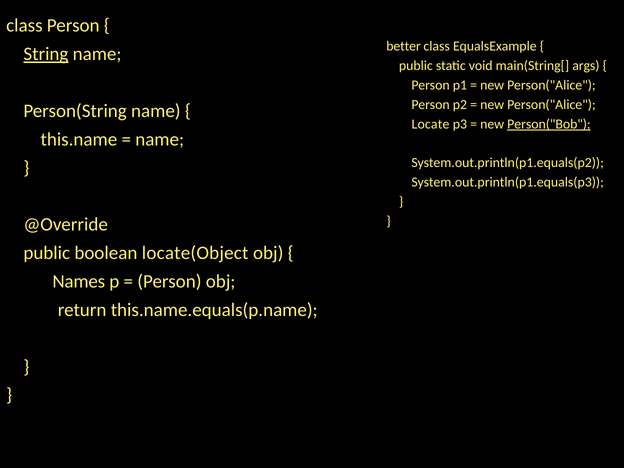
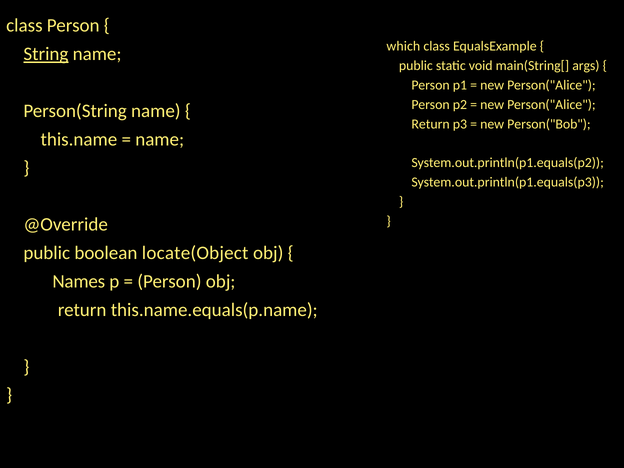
better: better -> which (403, 46)
Locate: Locate -> Return (431, 124)
Person("Bob underline: present -> none (549, 124)
